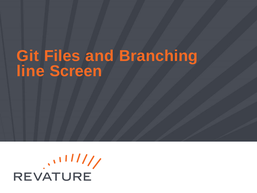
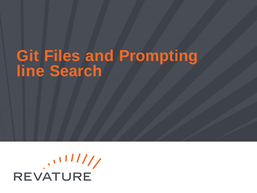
Branching: Branching -> Prompting (158, 56)
Screen: Screen -> Search (76, 71)
